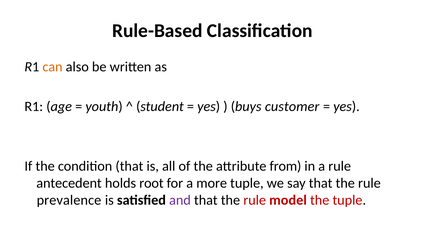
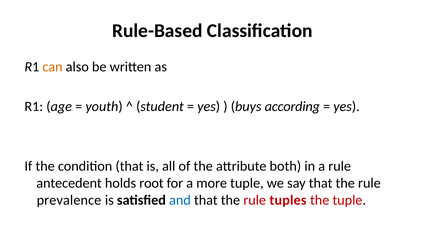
customer: customer -> according (292, 107)
from: from -> both (285, 166)
and colour: purple -> blue (180, 200)
model: model -> tuples (288, 200)
